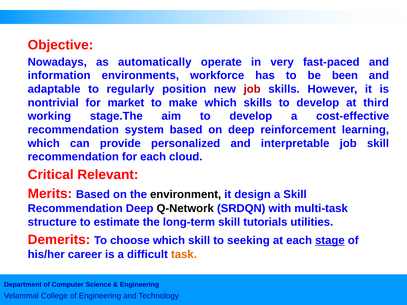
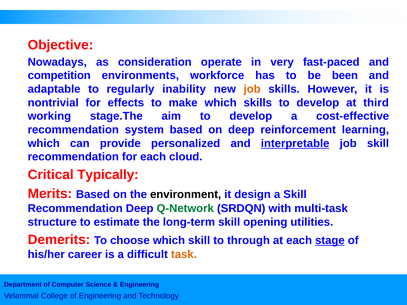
automatically: automatically -> consideration (155, 62)
information: information -> competition (59, 76)
position: position -> inability (184, 89)
job colour: red -> orange (252, 89)
market: market -> effects (126, 103)
interpretable underline: none -> present (295, 143)
Relevant: Relevant -> Typically (108, 175)
Q-Network colour: black -> green (185, 209)
tutorials: tutorials -> opening (265, 222)
seeking: seeking -> through (248, 241)
